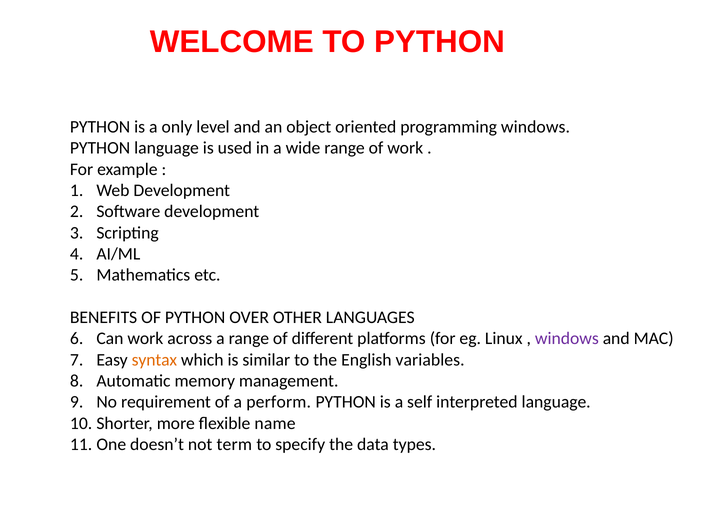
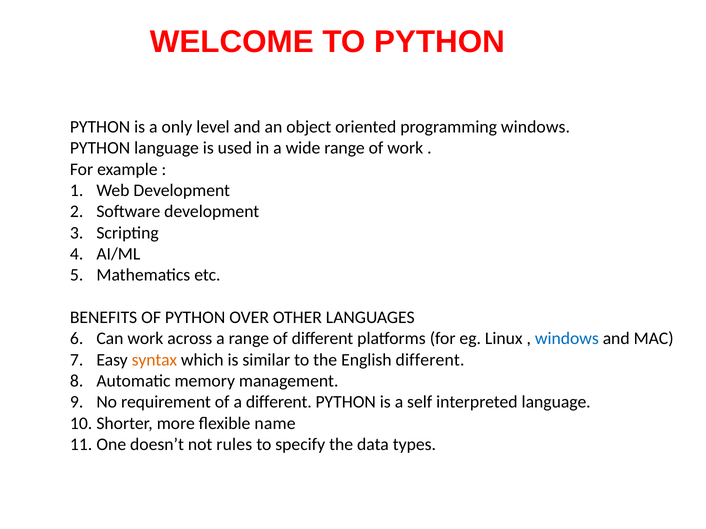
windows colour: purple -> blue (567, 339)
English variables: variables -> different (430, 360)
a perform: perform -> different (279, 402)
term: term -> rules (234, 445)
